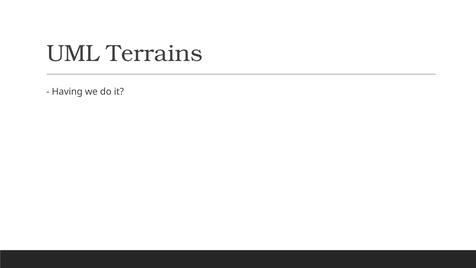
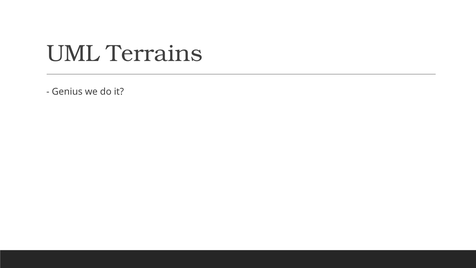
Having: Having -> Genius (67, 92)
